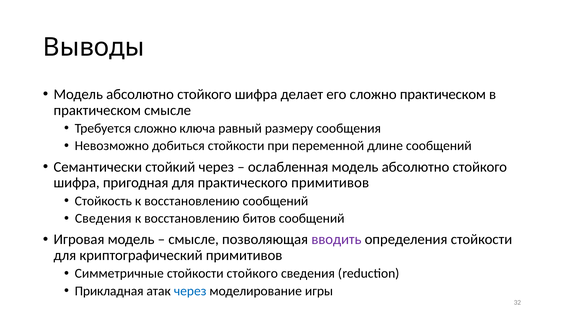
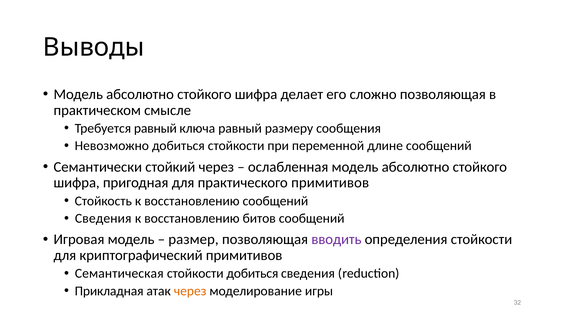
сложно практическом: практическом -> позволяющая (443, 94)
Требуется сложно: сложно -> равный (155, 128)
смысле: смысле -> размер (194, 240)
Симметричные: Симметричные -> Cемантическая (119, 274)
стойкости стойкого: стойкого -> добиться (252, 274)
через colour: blue -> orange (190, 291)
